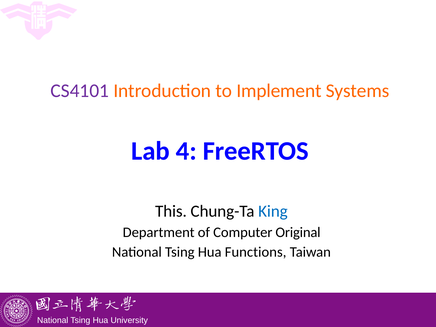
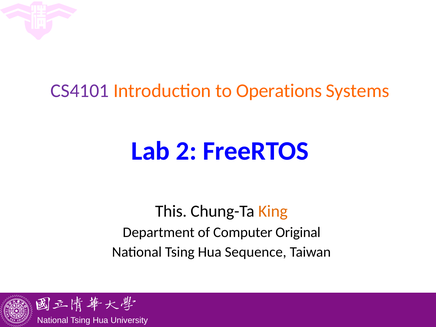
Implement: Implement -> Operations (279, 91)
4: 4 -> 2 (186, 151)
King colour: blue -> orange (273, 211)
Functions: Functions -> Sequence (256, 252)
